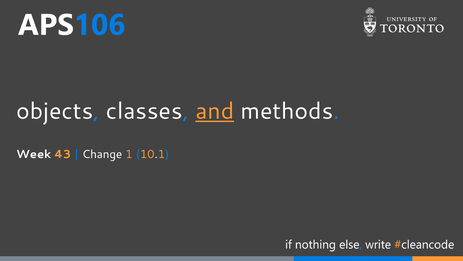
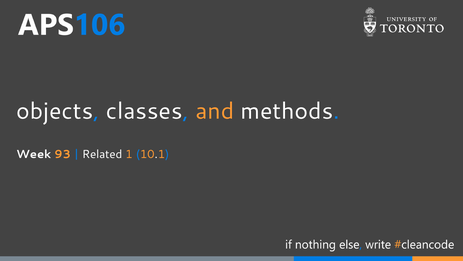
and underline: present -> none (215, 111)
43: 43 -> 93 (63, 154)
Change: Change -> Related (102, 154)
